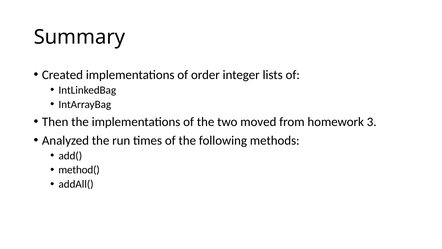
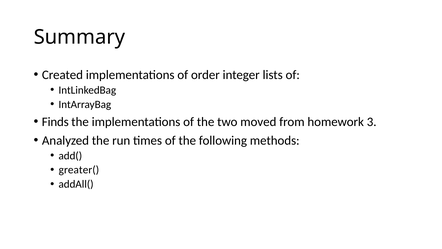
Then: Then -> Finds (55, 122)
method(: method( -> greater( (79, 170)
